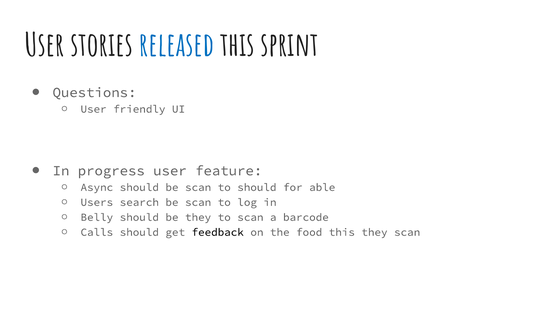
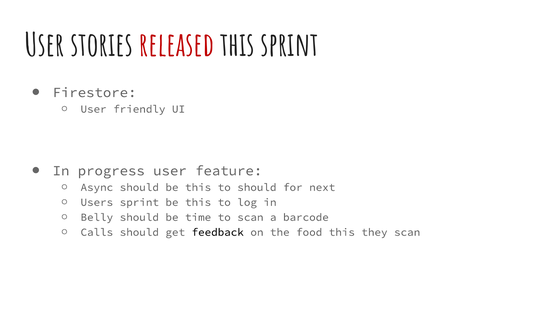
released colour: blue -> red (176, 45)
Questions: Questions -> Firestore (95, 93)
should be scan: scan -> this (198, 188)
able: able -> next (322, 188)
Users search: search -> sprint (139, 203)
scan: scan -> this (198, 203)
be they: they -> time (198, 218)
